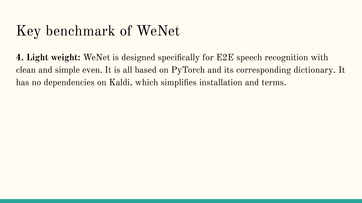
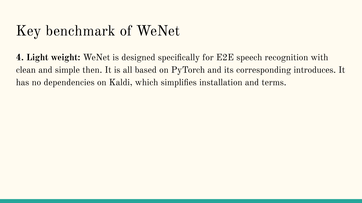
even: even -> then (92, 70)
dictionary: dictionary -> introduces (315, 70)
